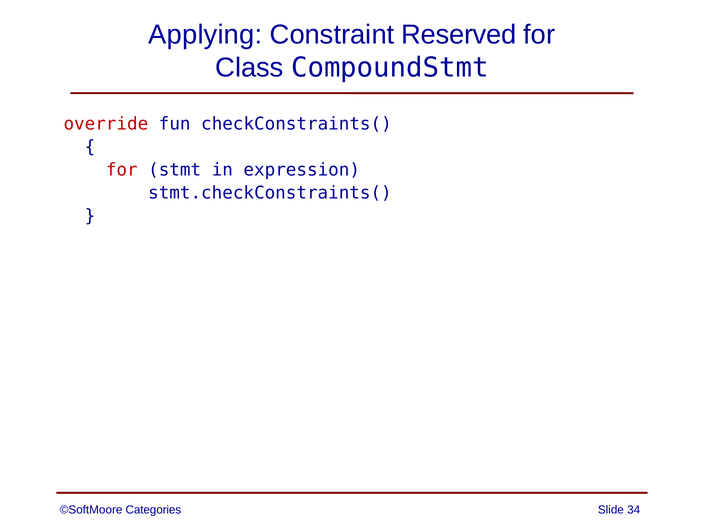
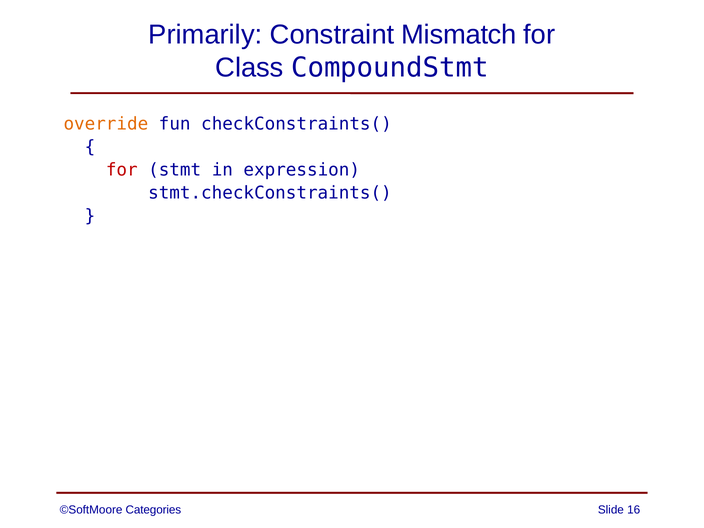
Applying: Applying -> Primarily (205, 35)
Reserved: Reserved -> Mismatch (459, 35)
override colour: red -> orange (106, 124)
34: 34 -> 16 (634, 510)
